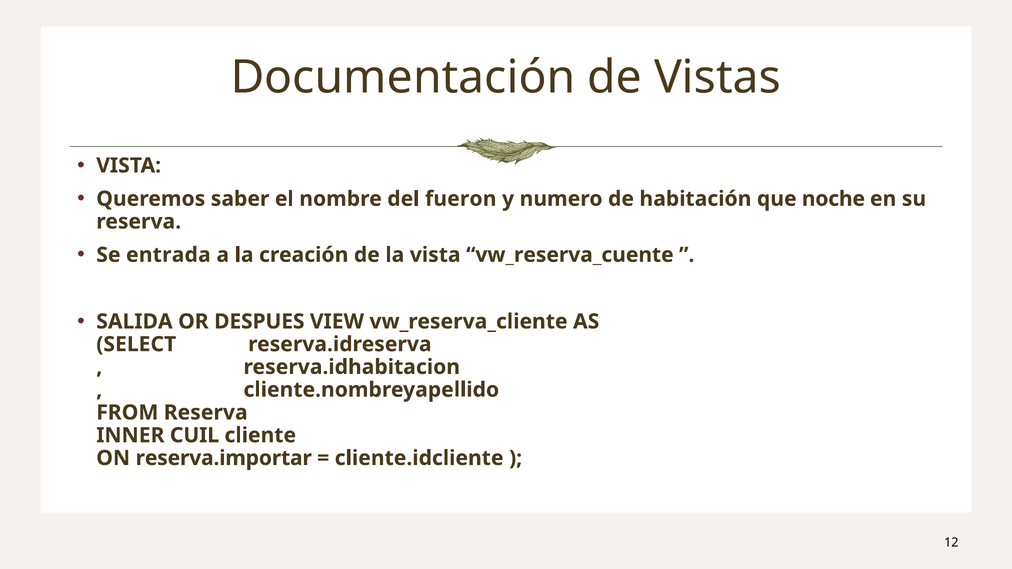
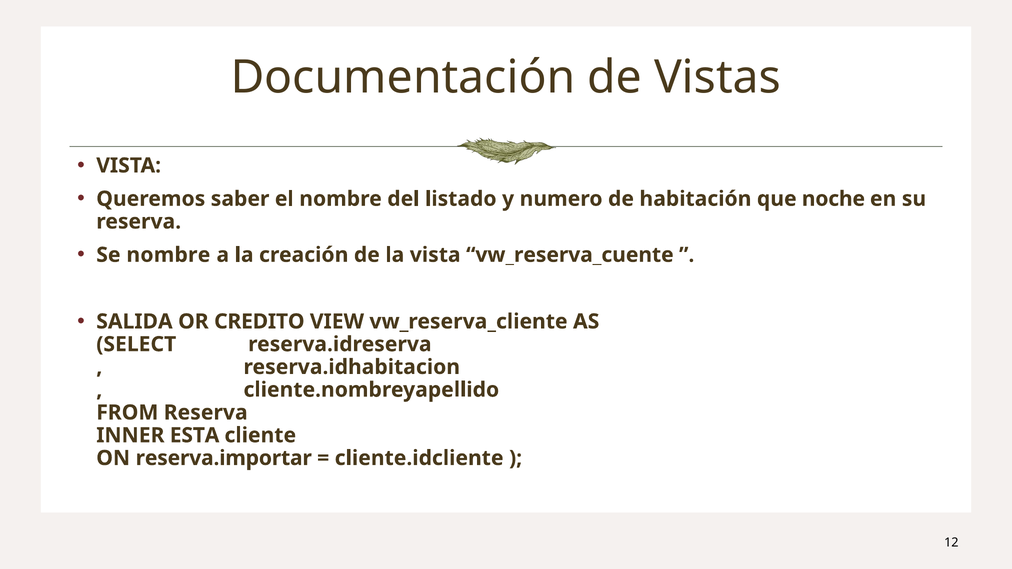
fueron: fueron -> listado (461, 199)
Se entrada: entrada -> nombre (168, 255)
DESPUES: DESPUES -> CREDITO (259, 322)
CUIL: CUIL -> ESTA (195, 435)
